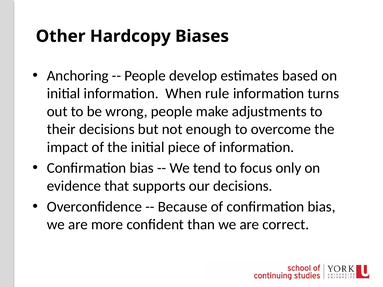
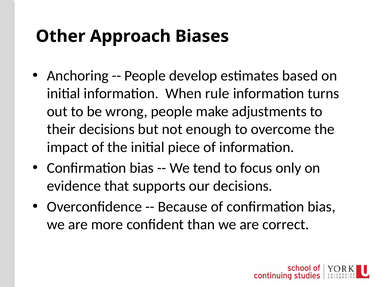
Hardcopy: Hardcopy -> Approach (130, 36)
